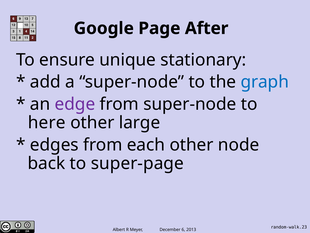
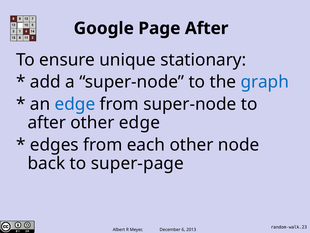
edge colour: purple -> blue (75, 104)
here: here -> after (47, 123)
other large: large -> edge (139, 123)
